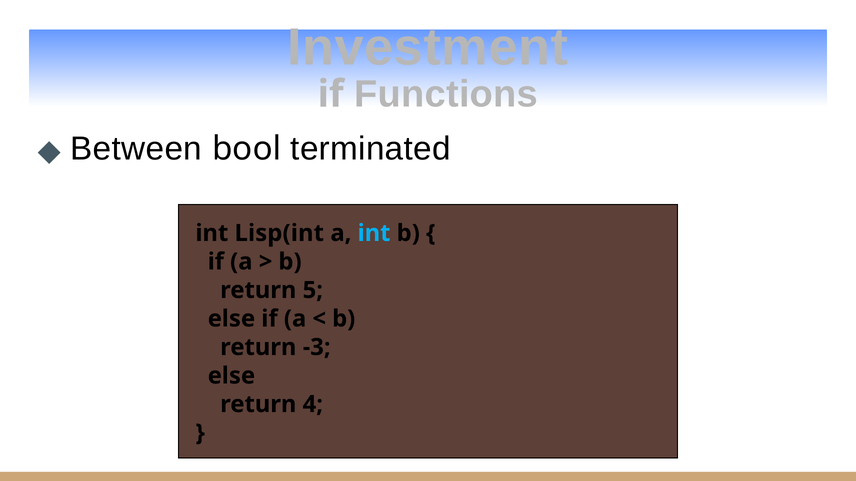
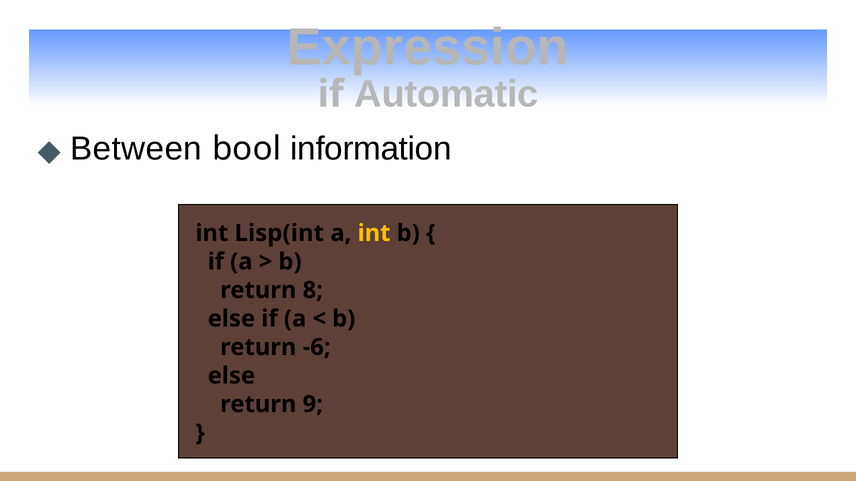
Investment: Investment -> Expression (428, 48)
Functions: Functions -> Automatic (446, 94)
terminated: terminated -> information (371, 149)
int colour: light blue -> yellow (374, 233)
5: 5 -> 8 (313, 290)
-3: -3 -> -6 (317, 348)
4: 4 -> 9 (313, 405)
